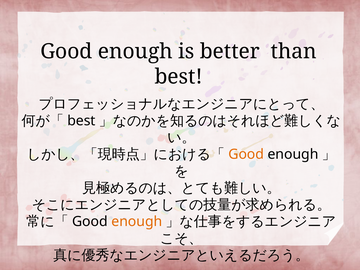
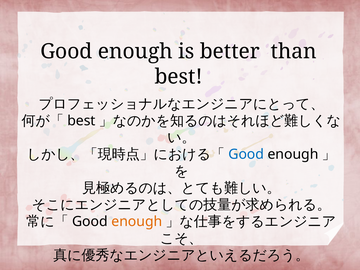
Good colour: orange -> blue (246, 154)
